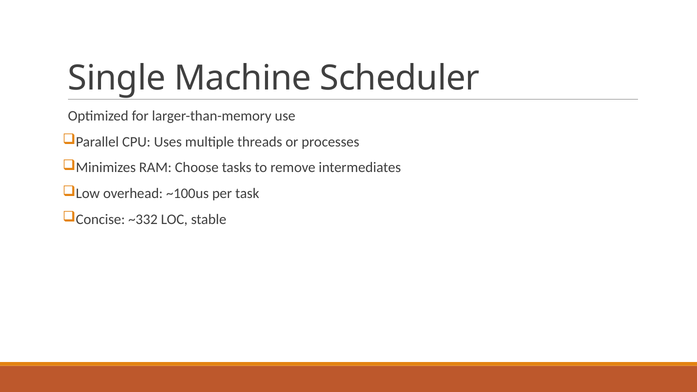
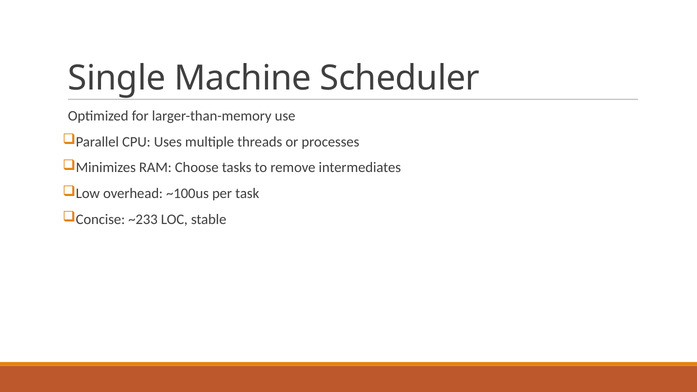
~332: ~332 -> ~233 (143, 219)
